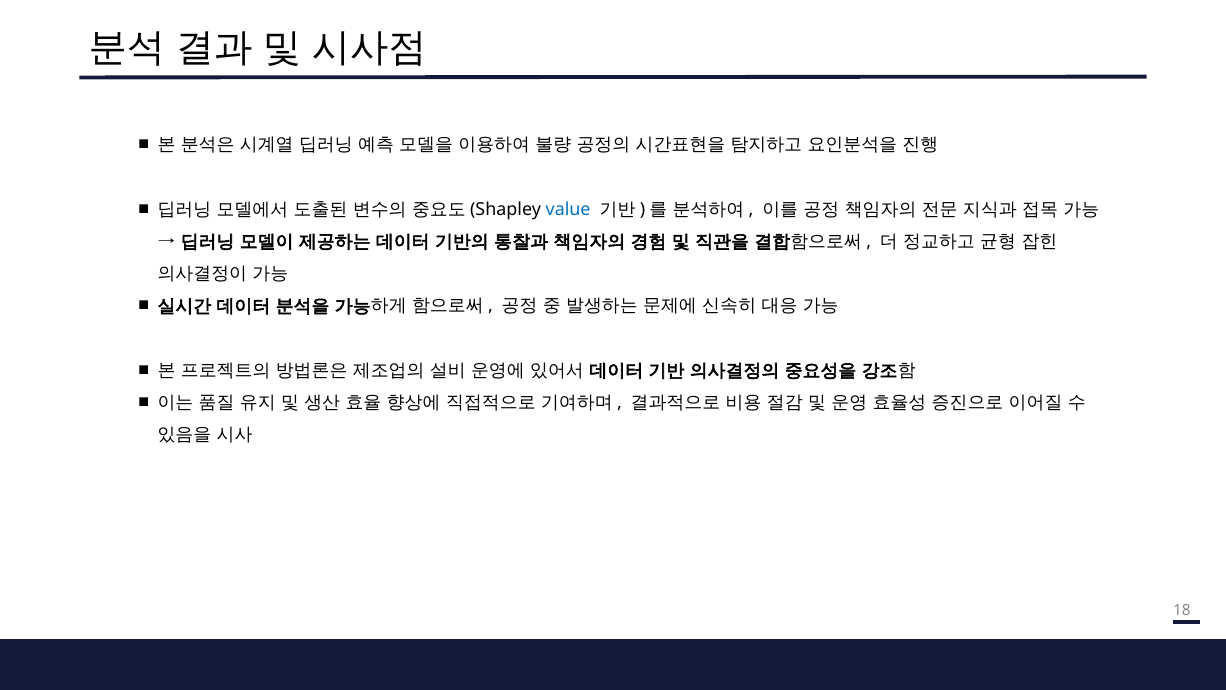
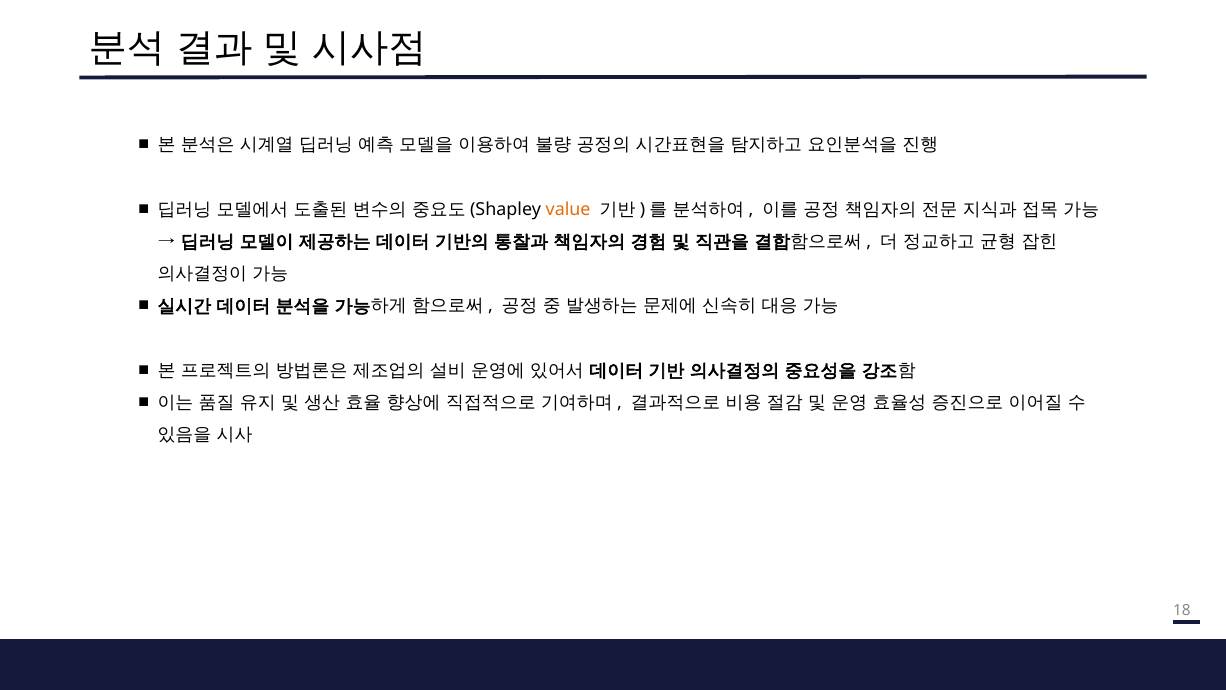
value colour: blue -> orange (568, 209)
